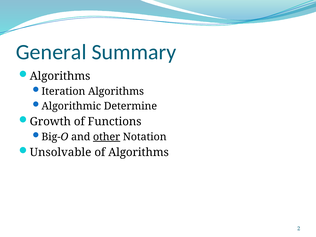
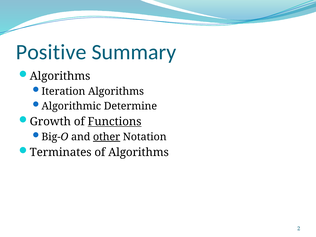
General: General -> Positive (51, 52)
Functions underline: none -> present (115, 122)
Unsolvable: Unsolvable -> Terminates (61, 152)
